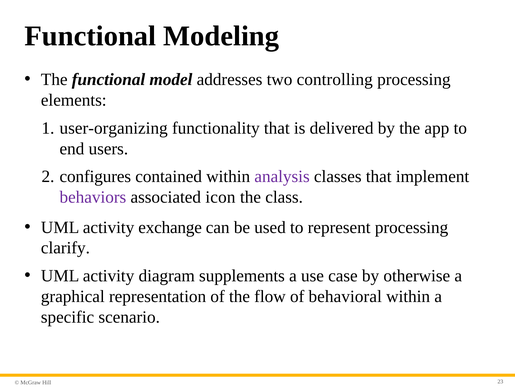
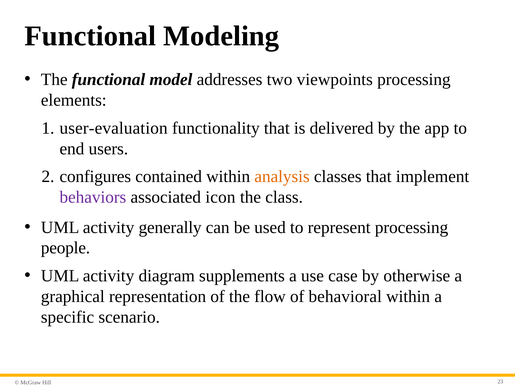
controlling: controlling -> viewpoints (335, 79)
user-organizing: user-organizing -> user-evaluation (114, 128)
analysis colour: purple -> orange (282, 176)
exchange: exchange -> generally (170, 227)
clarify: clarify -> people (65, 247)
